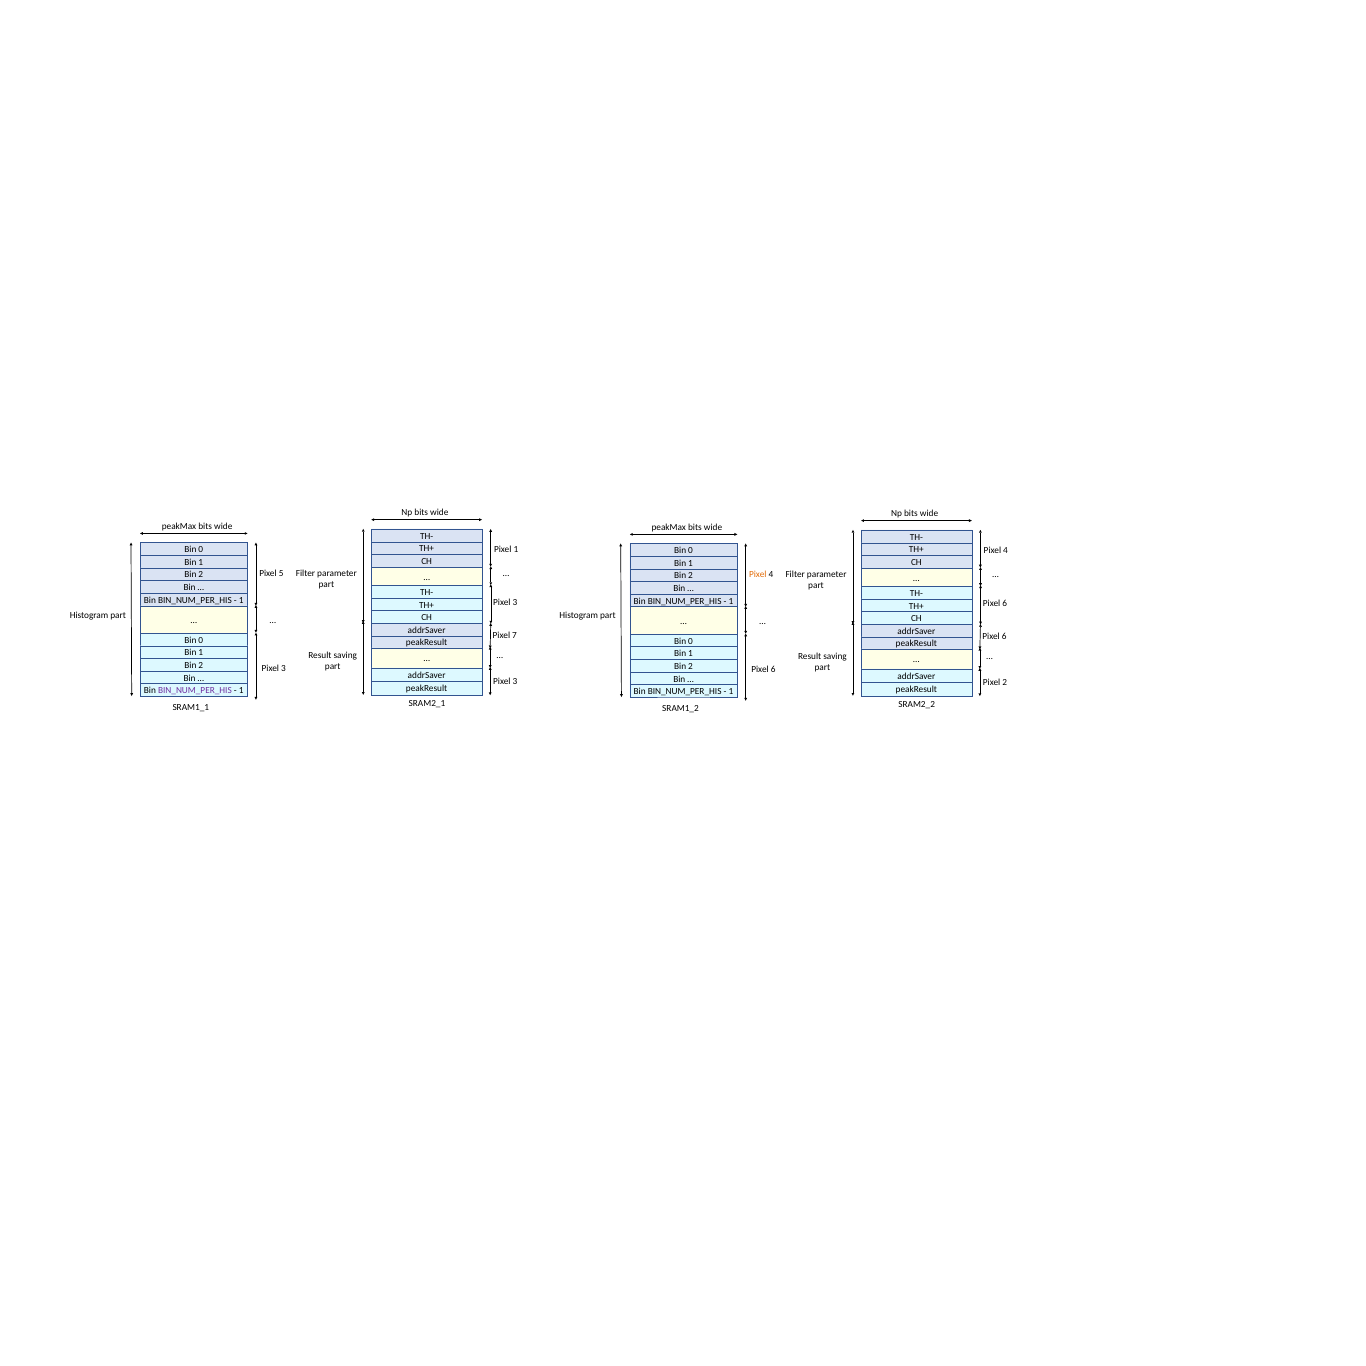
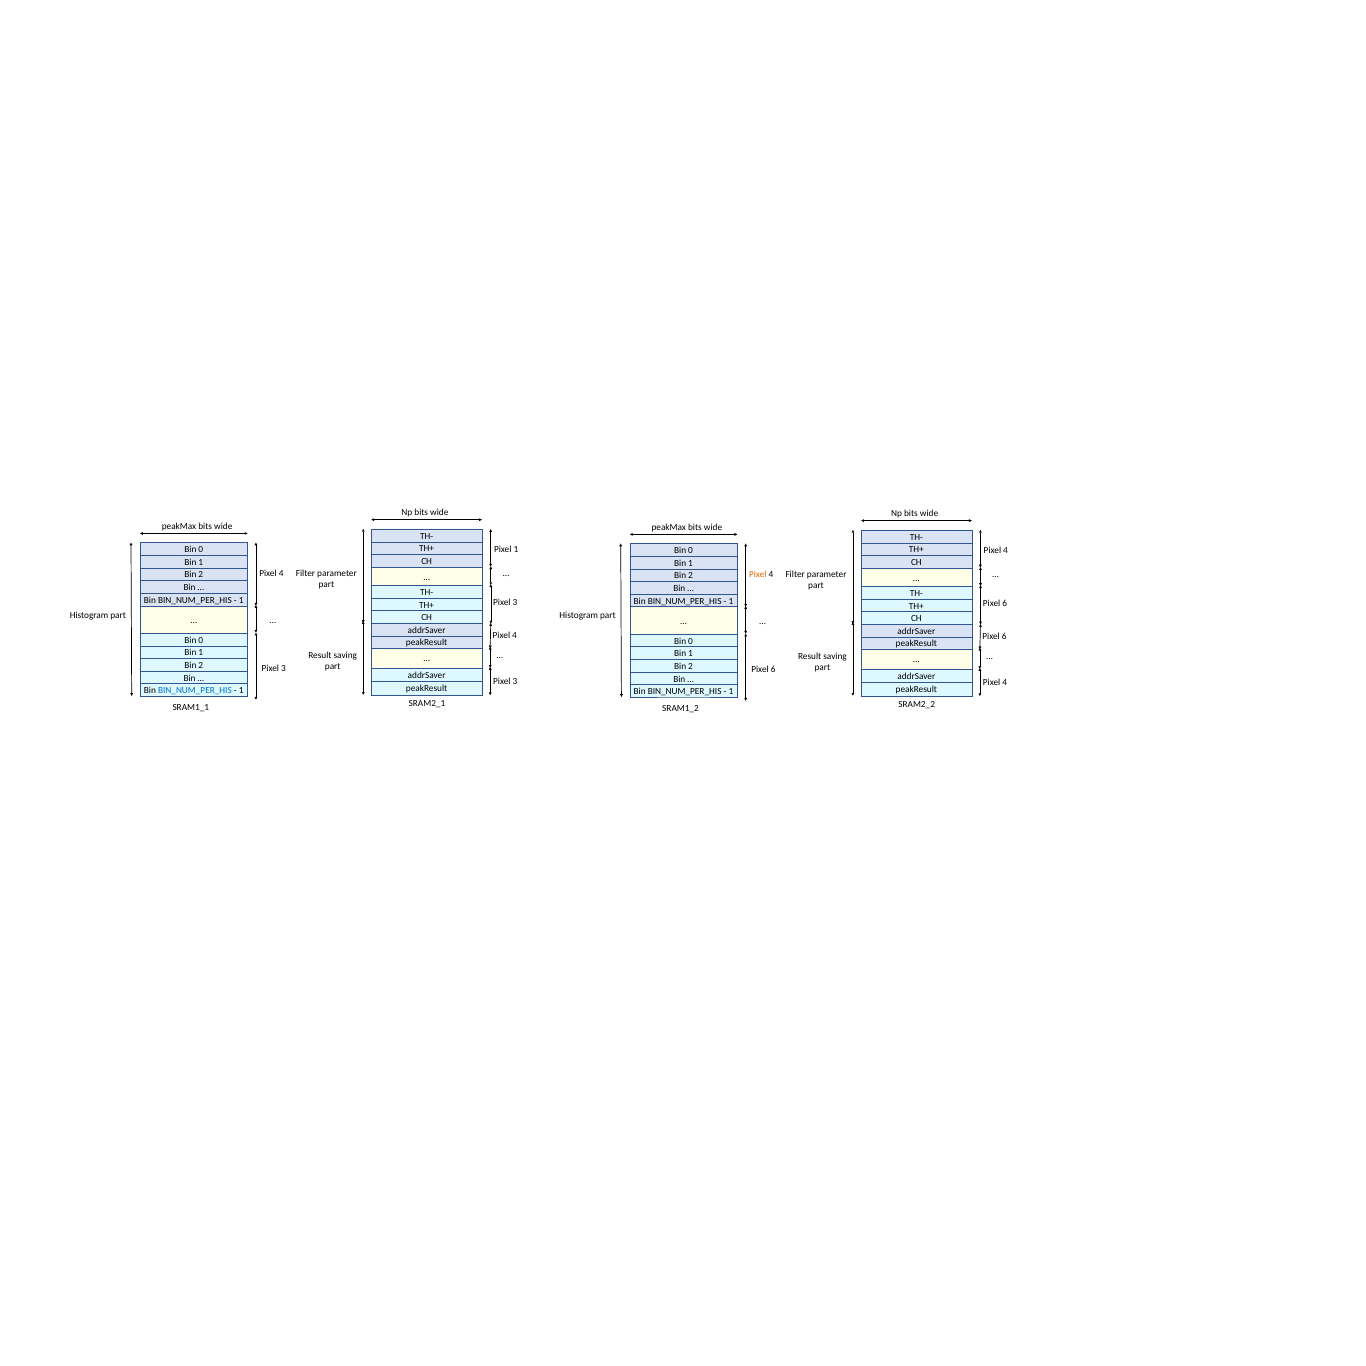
5: 5 -> 4 (281, 573)
7: 7 -> 4 (515, 636)
2: 2 -> 4 (1005, 682)
BIN_NUM_PER_HIS colour: purple -> blue (195, 690)
